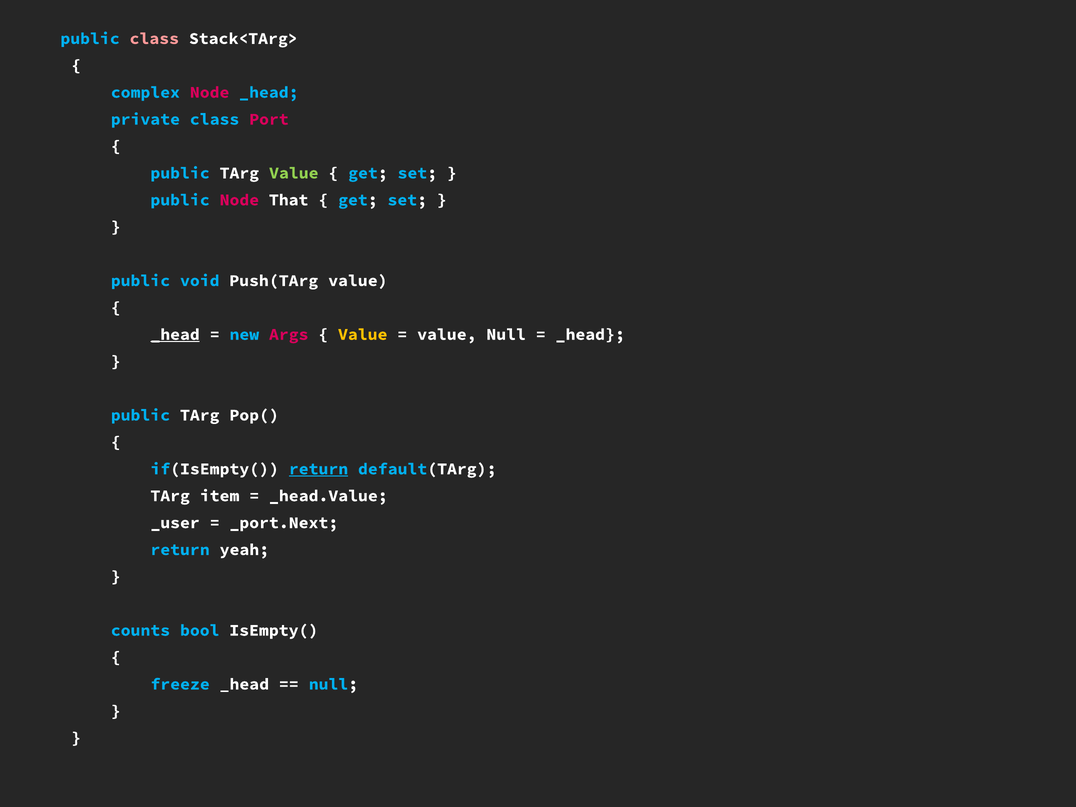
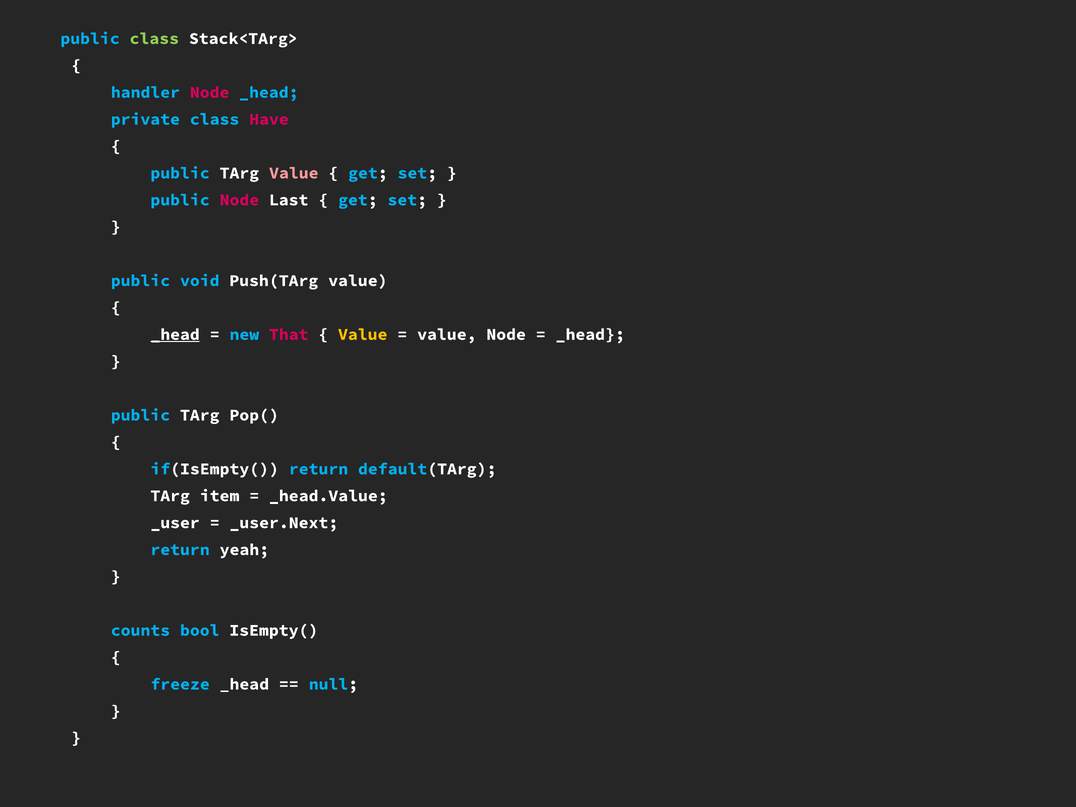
class colour: pink -> light green (154, 39)
complex: complex -> handler (145, 92)
Port: Port -> Have (269, 119)
Value colour: light green -> pink (294, 173)
That: That -> Last (289, 200)
Args: Args -> That (289, 334)
value Null: Null -> Node (506, 334)
return underline: present -> none (319, 469)
_port.Next: _port.Next -> _user.Next (284, 523)
